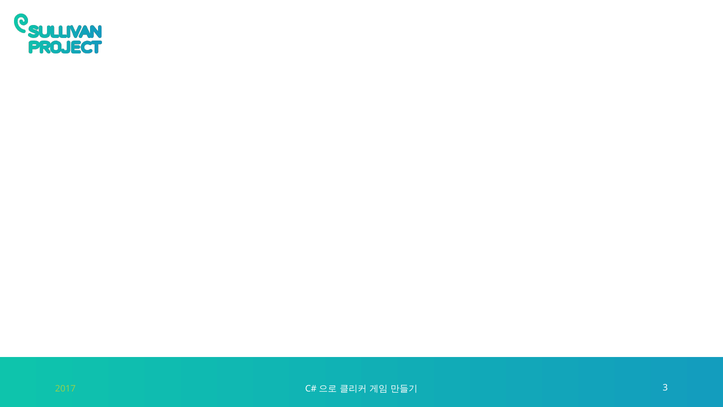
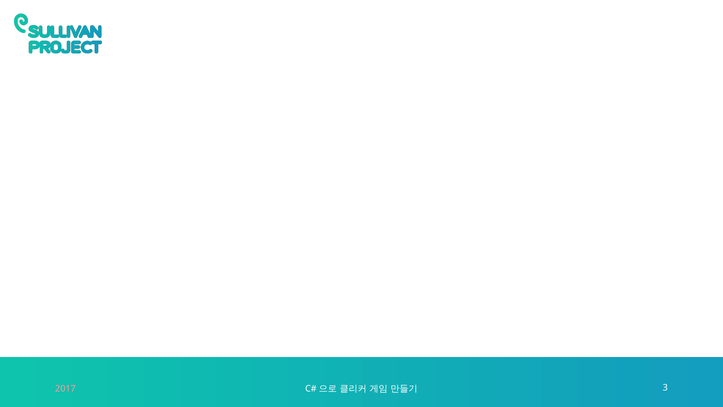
2017 colour: light green -> pink (65, 388)
